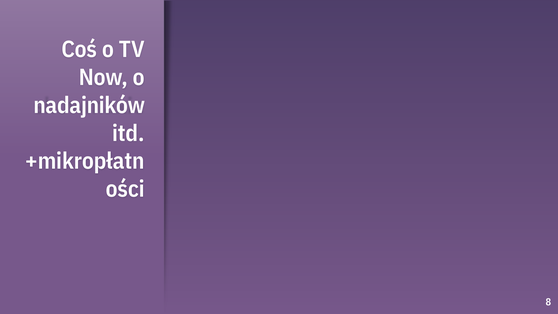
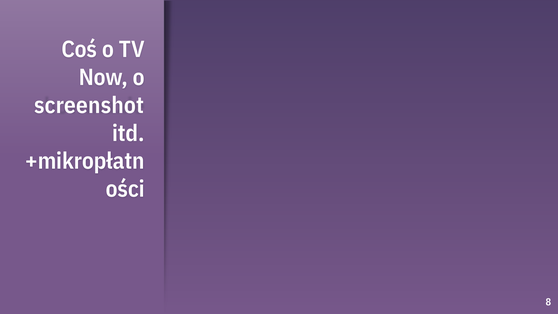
nadajników: nadajników -> screenshot (89, 105)
